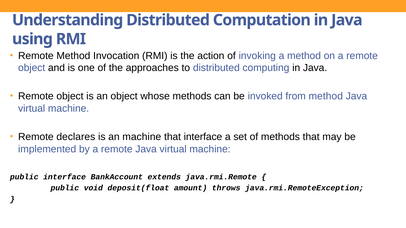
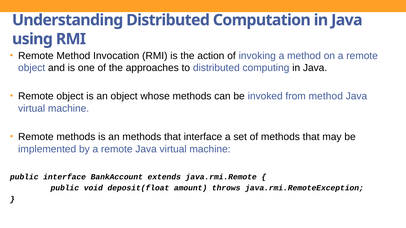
Remote declares: declares -> methods (76, 137)
an machine: machine -> methods (142, 137)
